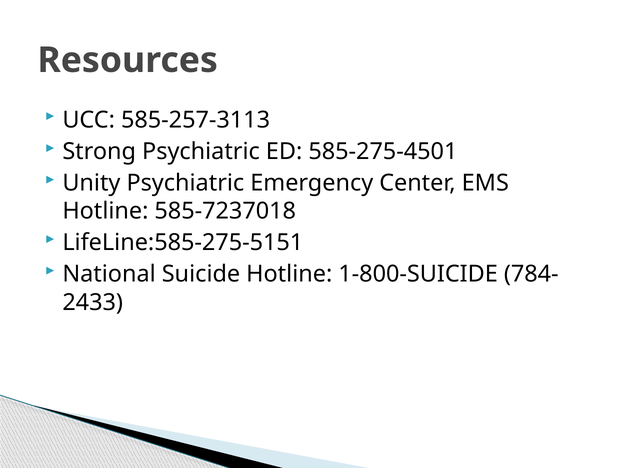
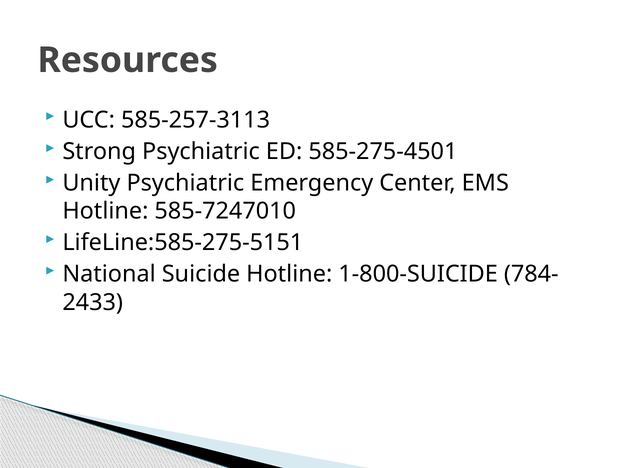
585-7237018: 585-7237018 -> 585-7247010 (225, 211)
